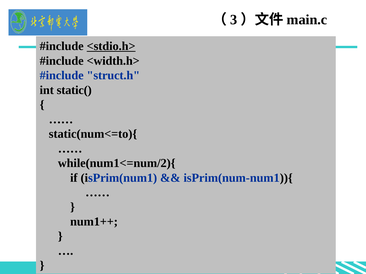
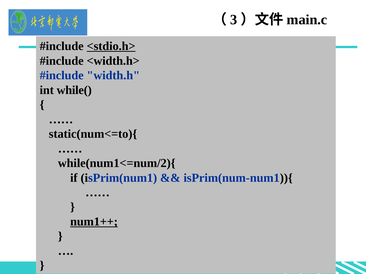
struct.h: struct.h -> width.h (113, 76)
static(: static( -> while( (74, 90)
num1++ underline: none -> present (94, 222)
